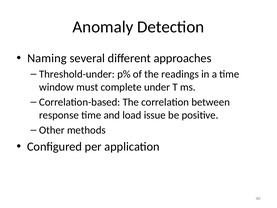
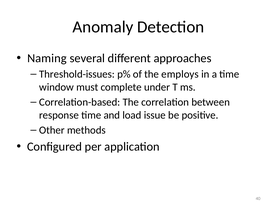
Threshold-under: Threshold-under -> Threshold-issues (77, 74)
readings: readings -> employs (180, 74)
